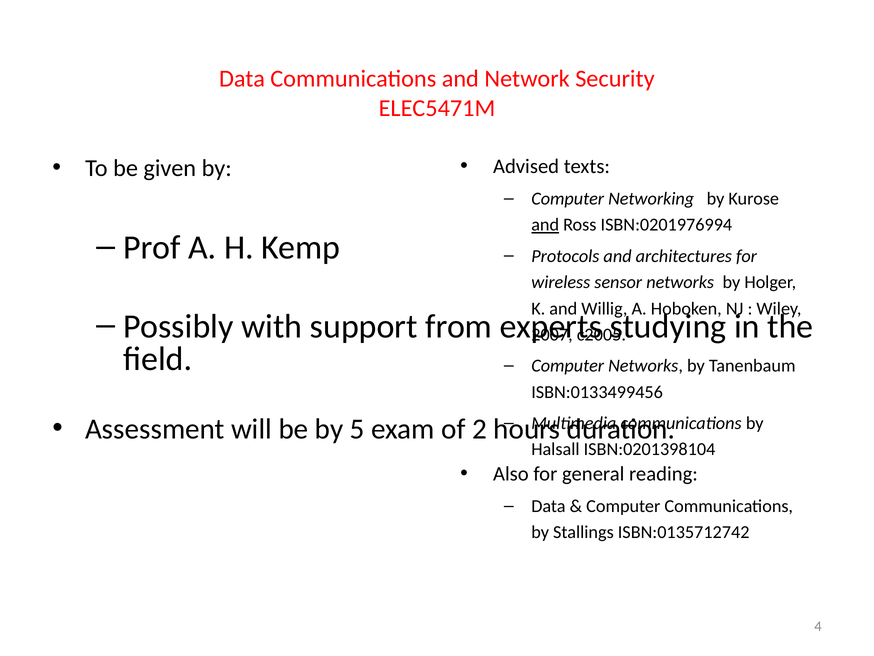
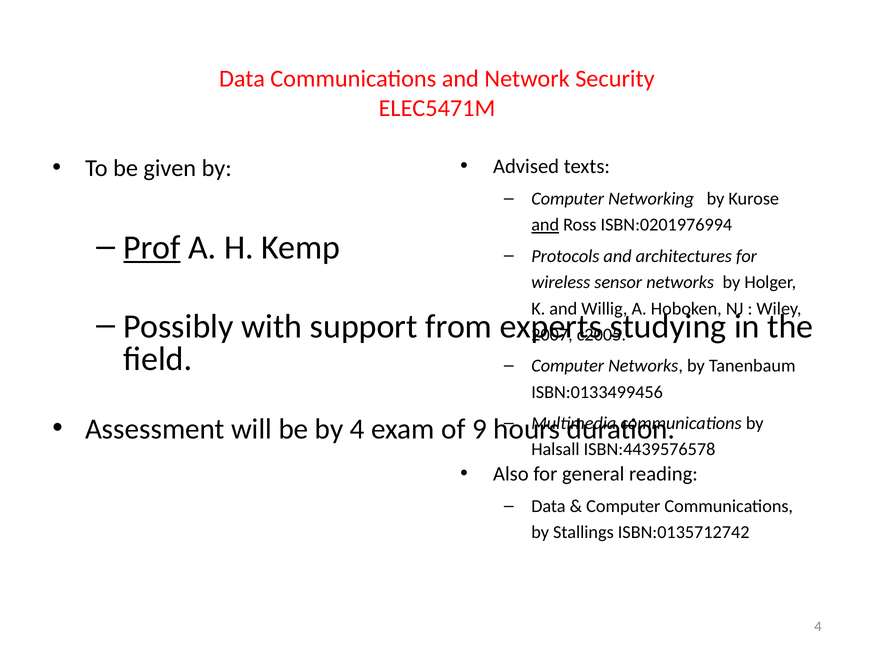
Prof underline: none -> present (152, 247)
by 5: 5 -> 4 (357, 429)
2: 2 -> 9 (479, 429)
ISBN:0201398104: ISBN:0201398104 -> ISBN:4439576578 (650, 449)
